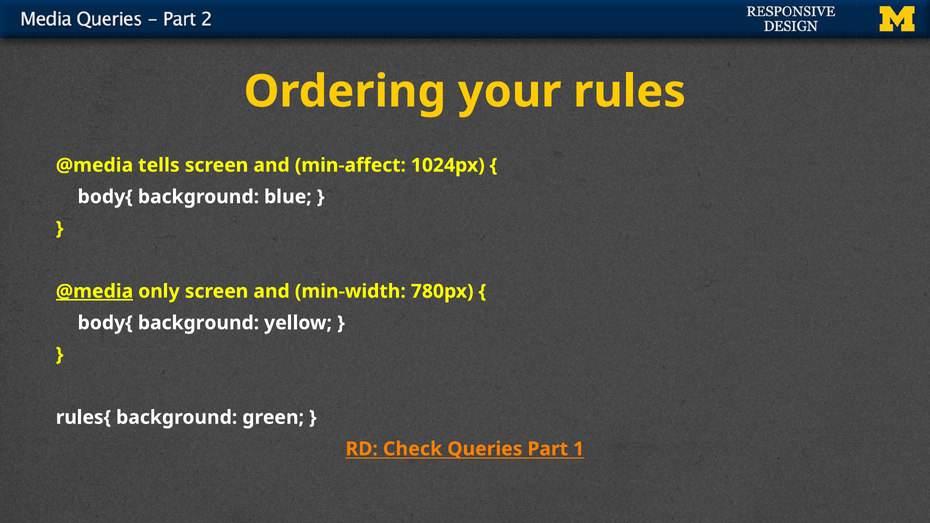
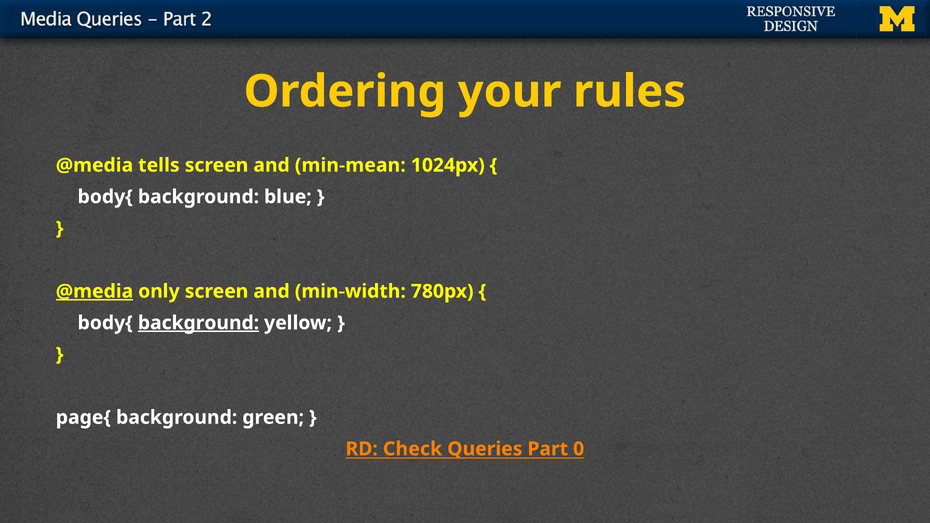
min-affect: min-affect -> min-mean (350, 165)
background underline: none -> present (198, 323)
rules{: rules{ -> page{ (83, 418)
1: 1 -> 0 (579, 449)
